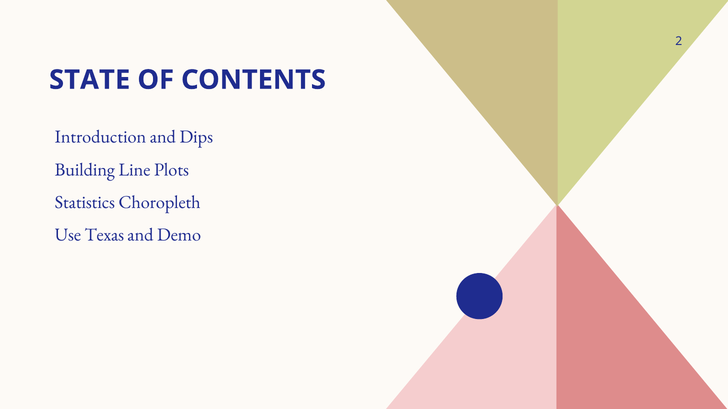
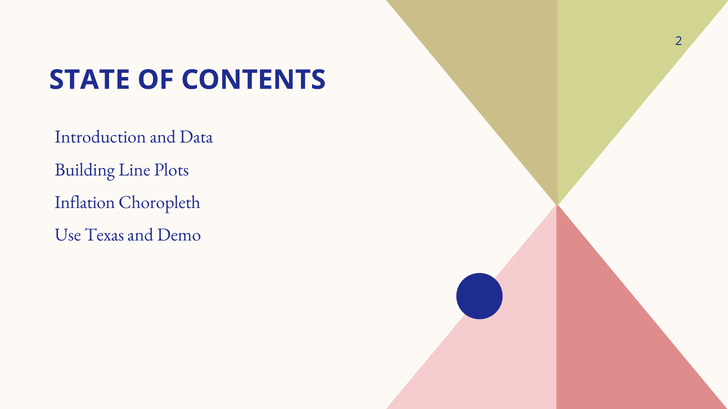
Dips: Dips -> Data (196, 137)
Statistics: Statistics -> Inflation (85, 203)
